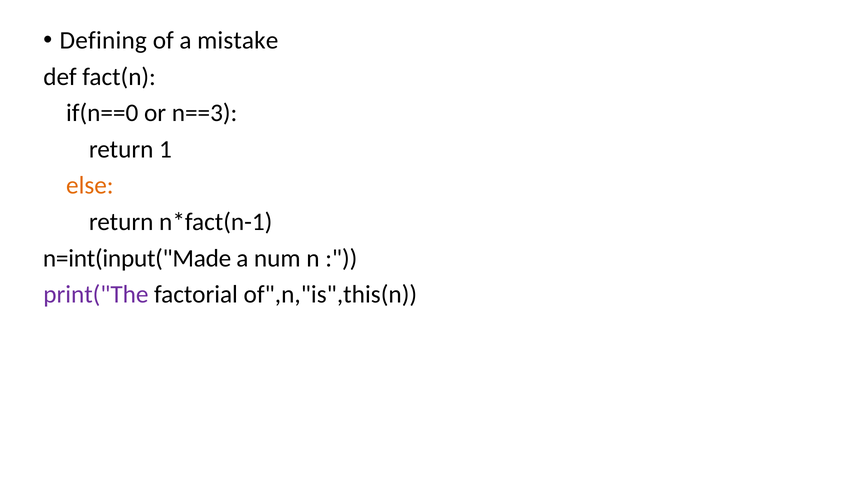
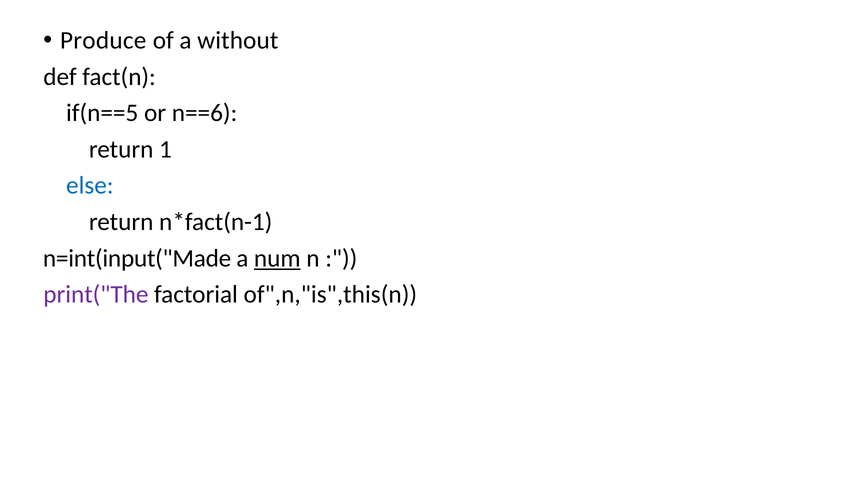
Defining: Defining -> Produce (103, 40)
mistake: mistake -> without (238, 40)
if(n==0: if(n==0 -> if(n==5 (102, 113)
n==3: n==3 -> n==6 (205, 113)
else colour: orange -> blue (90, 186)
num underline: none -> present (277, 258)
